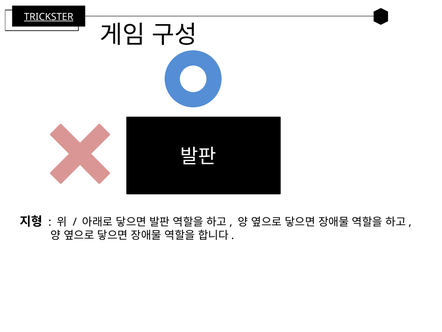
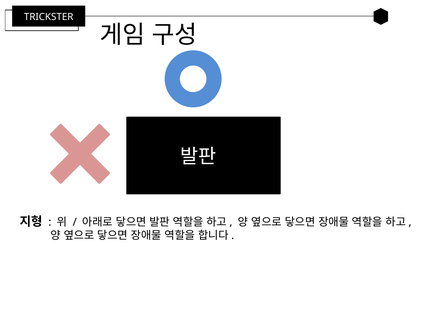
TRICKSTER underline: present -> none (49, 17)
